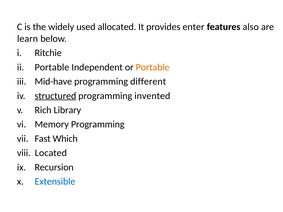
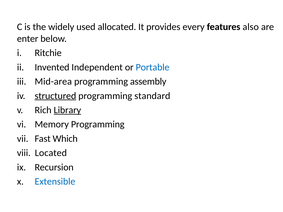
enter: enter -> every (194, 27)
learn: learn -> enter (28, 39)
Portable: Portable -> Invented (52, 67)
Portable colour: orange -> blue (153, 67)
Mid-have: Mid-have -> Mid-area (53, 82)
different: different -> assembly (148, 82)
invented: invented -> standard (152, 96)
Library underline: none -> present (67, 110)
